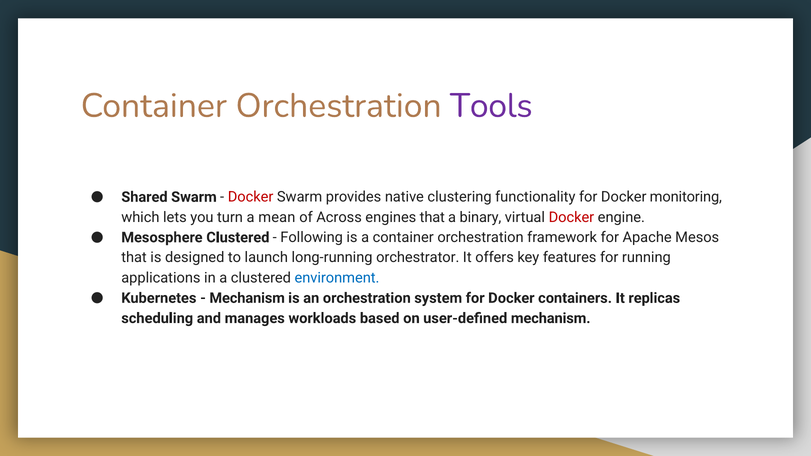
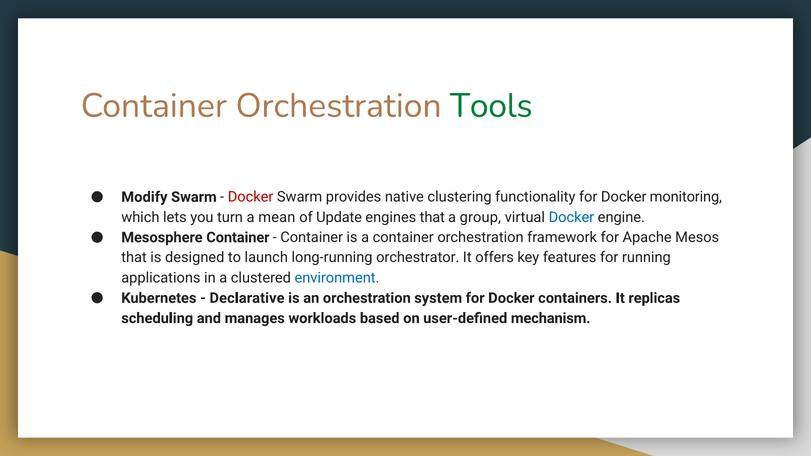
Tools colour: purple -> green (491, 106)
Shared: Shared -> Modify (144, 197)
Across: Across -> Update (339, 217)
binary: binary -> group (480, 217)
Docker colour: red -> blue (571, 217)
Mesosphere Clustered: Clustered -> Container (238, 238)
Following: Following -> Container (312, 238)
Mechanism: Mechanism -> Declarative (247, 298)
